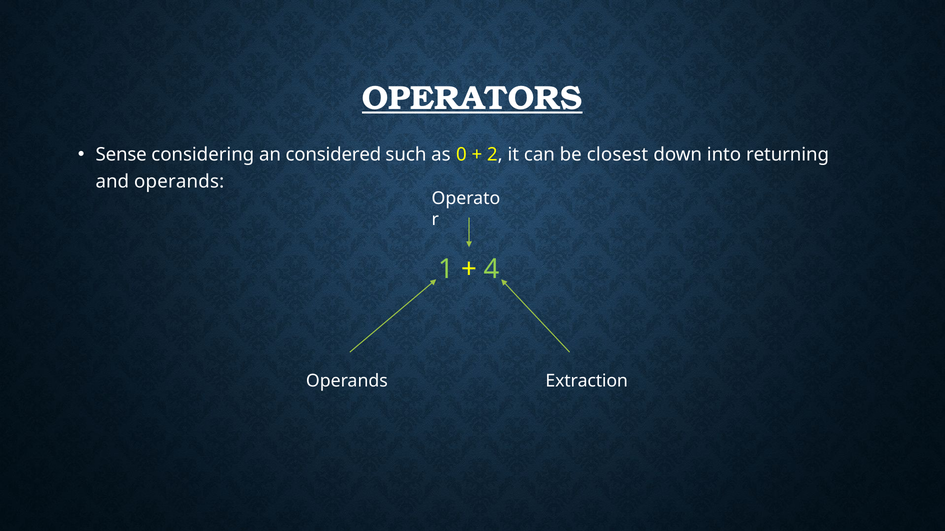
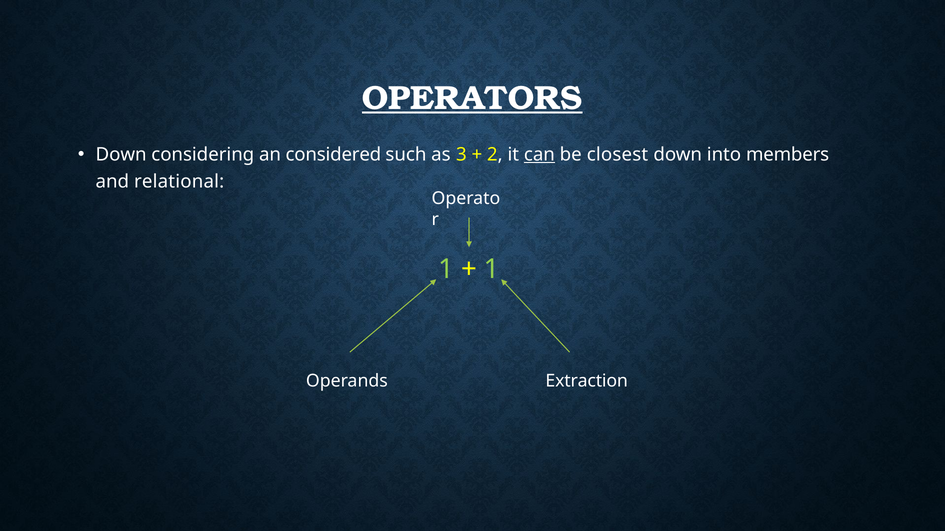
Sense: Sense -> Down (121, 155)
0: 0 -> 3 (461, 155)
can underline: none -> present (539, 155)
returning: returning -> members (788, 155)
and operands: operands -> relational (179, 182)
4: 4 -> 1 (492, 269)
